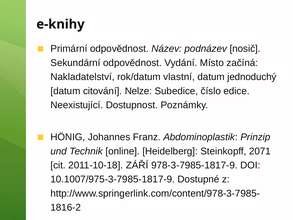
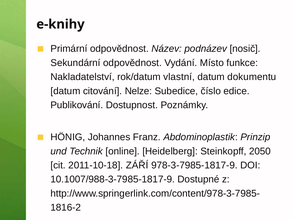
začíná: začíná -> funkce (242, 63)
jednoduchý: jednoduchý -> dokumentu (252, 77)
Neexistující: Neexistující -> Publikování (77, 105)
2071: 2071 -> 2050 (260, 151)
10.1007/975-3-7985-1817-9: 10.1007/975-3-7985-1817-9 -> 10.1007/988-3-7985-1817-9 (113, 179)
